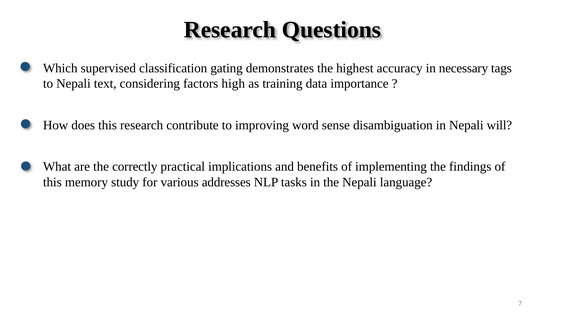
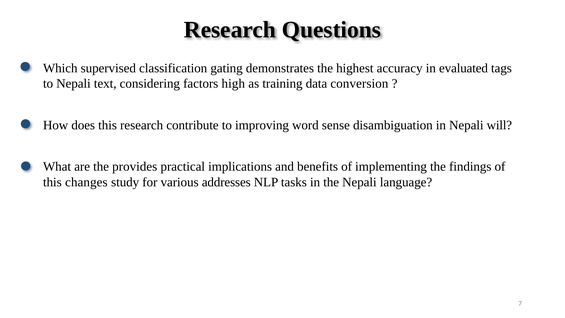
necessary: necessary -> evaluated (464, 68)
importance: importance -> conversion (359, 84)
correctly: correctly -> provides (135, 166)
memory: memory -> changes (86, 182)
